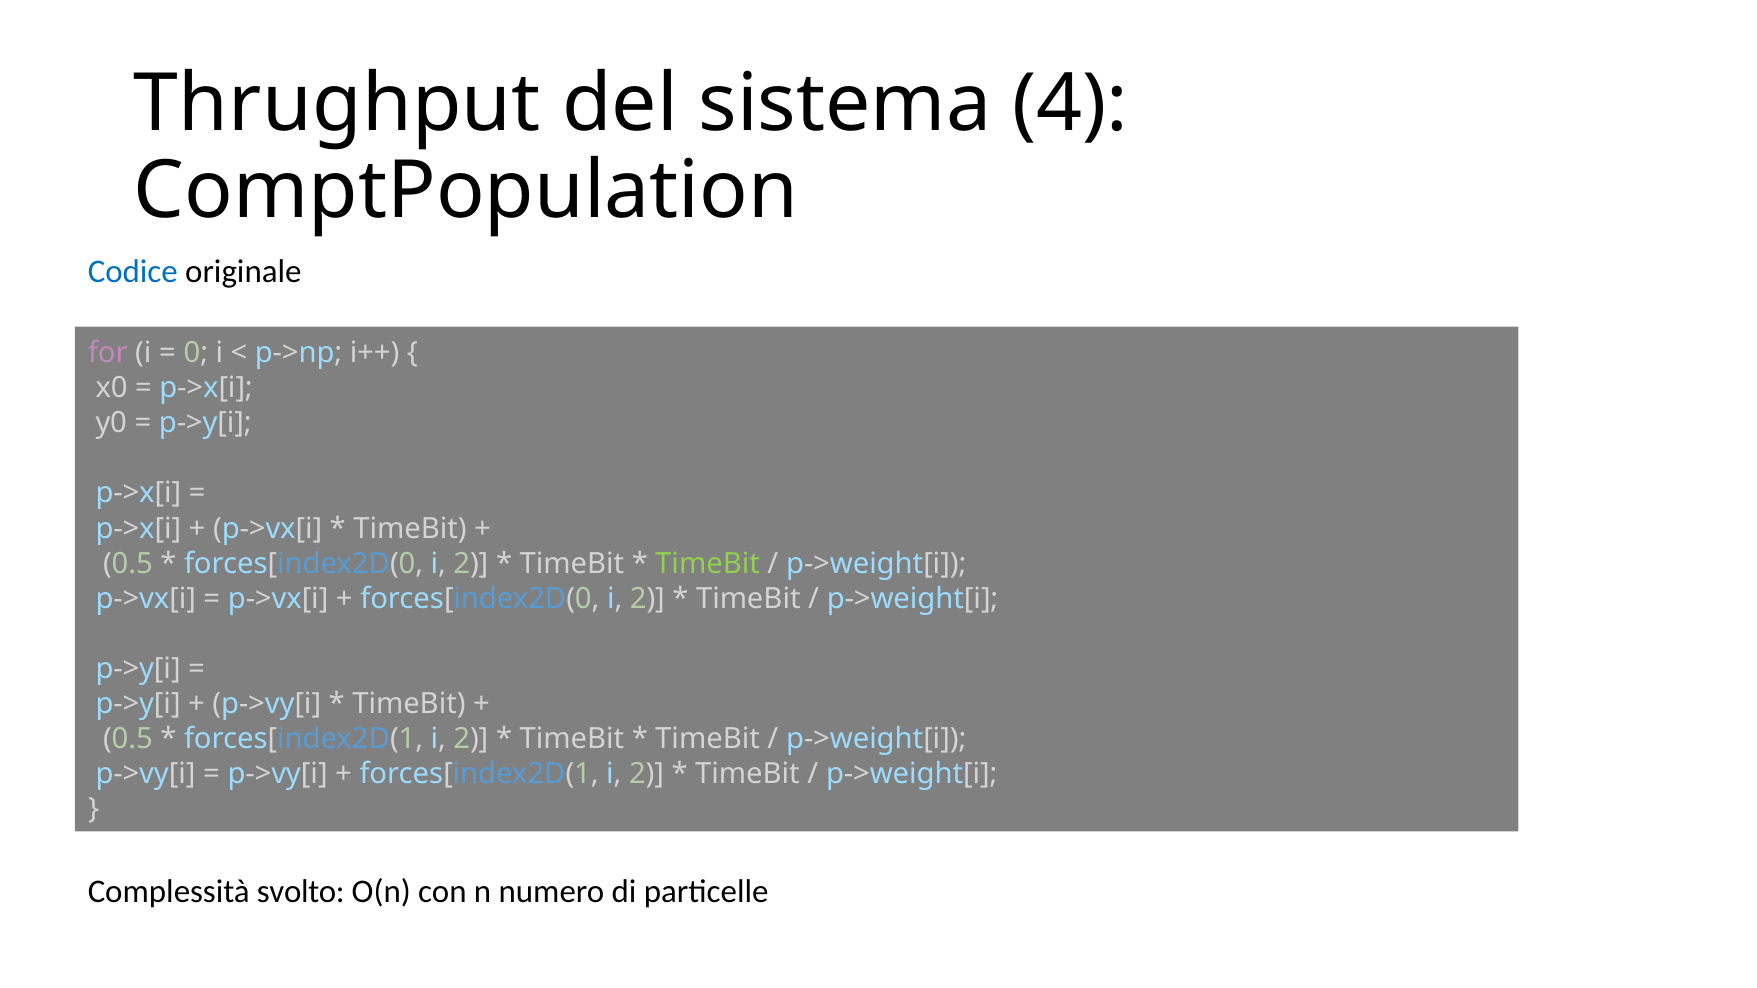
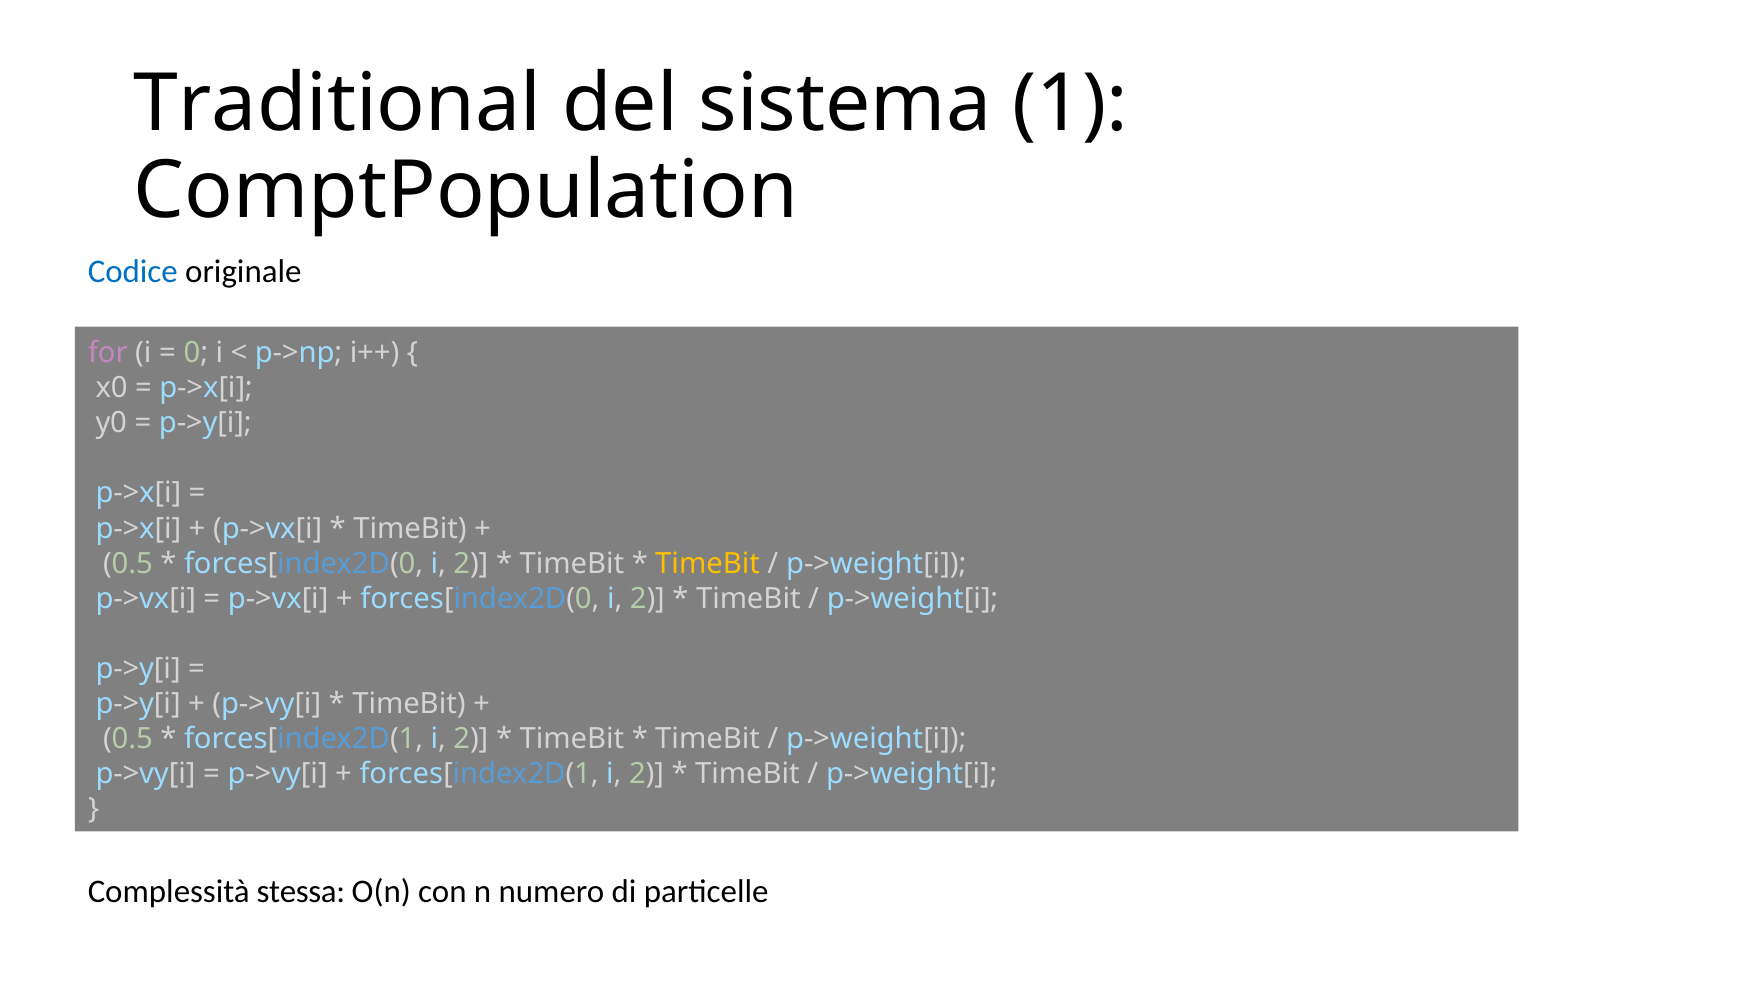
Thrughput: Thrughput -> Traditional (338, 104)
4: 4 -> 1 (1070, 104)
TimeBit colour: light green -> yellow (708, 564)
svolto: svolto -> stessa (301, 892)
